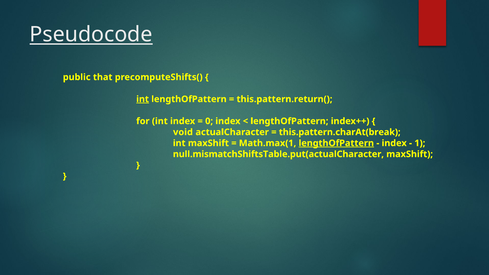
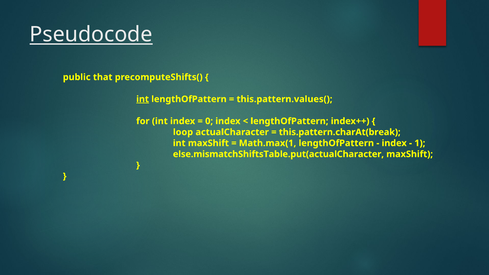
this.pattern.return(: this.pattern.return( -> this.pattern.values( (284, 99)
void: void -> loop (183, 132)
lengthOfPattern underline: present -> none (336, 143)
null.mismatchShiftsTable.put(actualCharacter: null.mismatchShiftsTable.put(actualCharacter -> else.mismatchShiftsTable.put(actualCharacter (278, 154)
